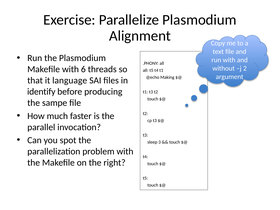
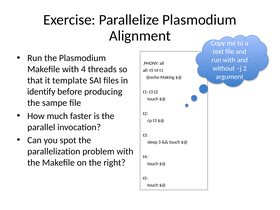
6: 6 -> 4 (83, 69)
language: language -> template (70, 80)
